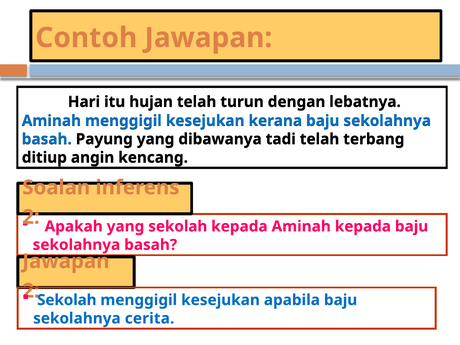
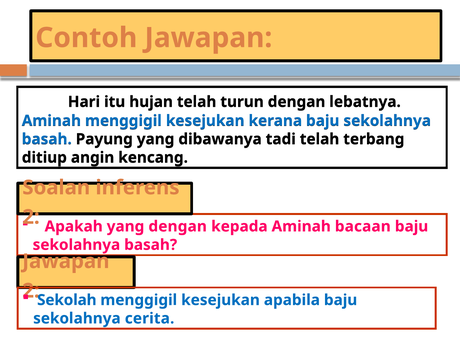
yang sekolah: sekolah -> dengan (178, 226)
Aminah kepada: kepada -> bacaan (363, 226)
